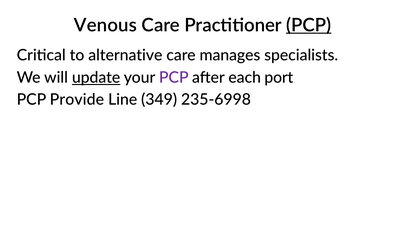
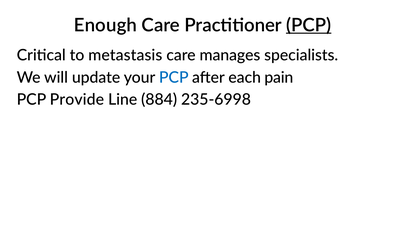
Venous: Venous -> Enough (105, 25)
alternative: alternative -> metastasis (125, 55)
update underline: present -> none (96, 77)
PCP colour: purple -> blue (174, 77)
port: port -> pain (279, 77)
349: 349 -> 884 (159, 100)
